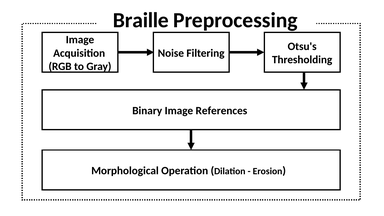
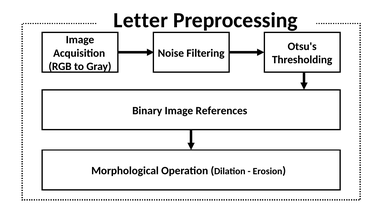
Braille: Braille -> Letter (141, 20)
